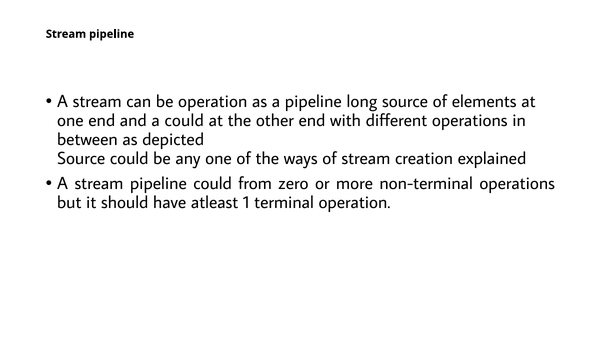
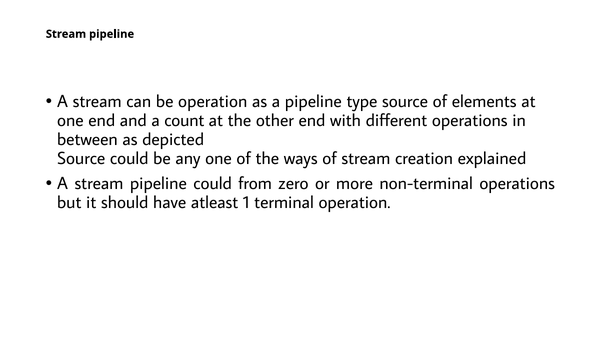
long: long -> type (362, 102)
a could: could -> count (184, 121)
